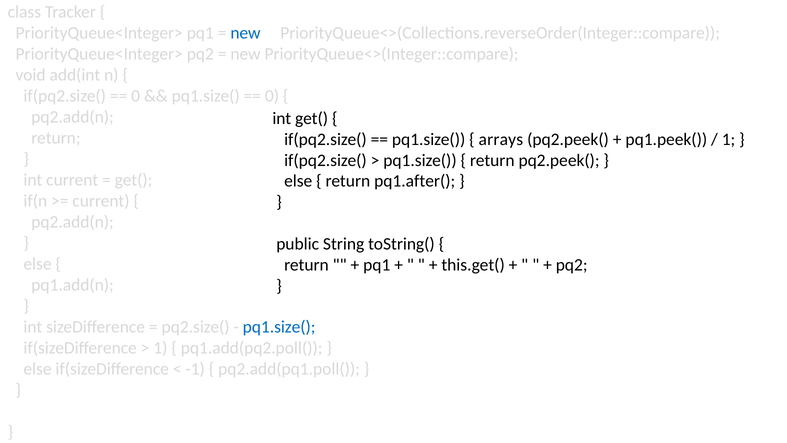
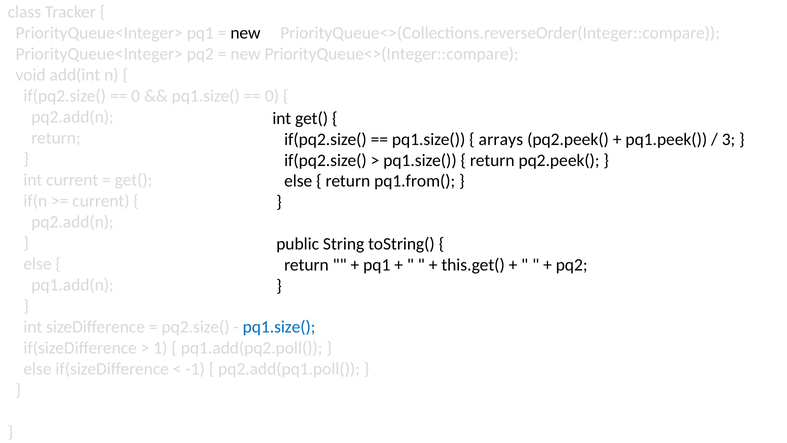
new colour: blue -> black (245, 33)
1: 1 -> 3 (729, 139)
pq1.after(: pq1.after( -> pq1.from( (415, 181)
